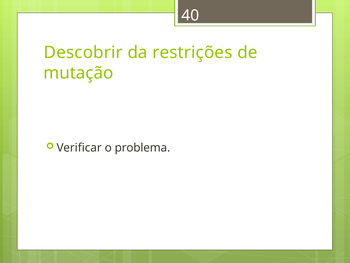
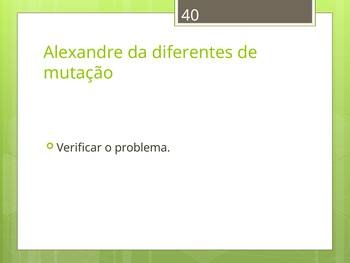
Descobrir: Descobrir -> Alexandre (83, 52)
restrições: restrições -> diferentes (192, 52)
